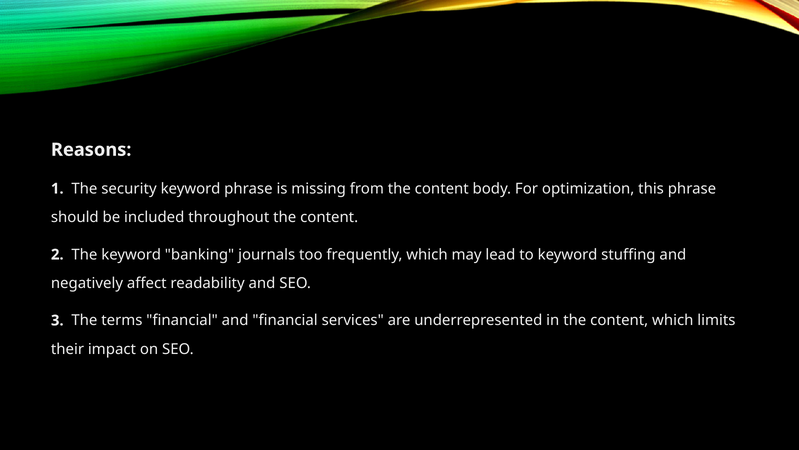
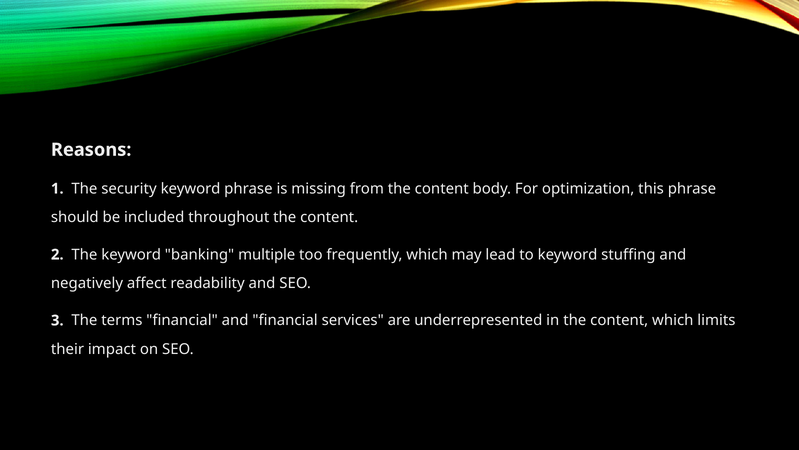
journals: journals -> multiple (267, 254)
